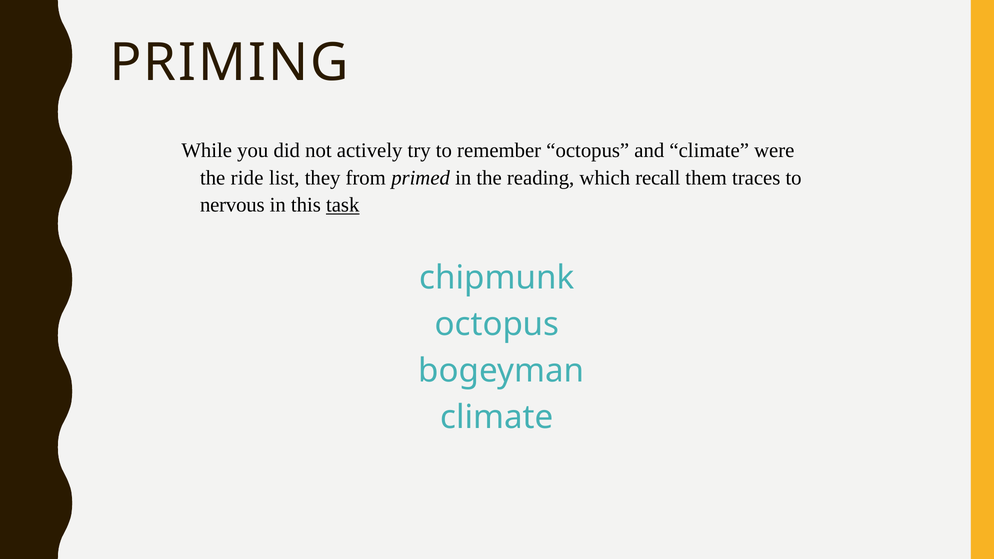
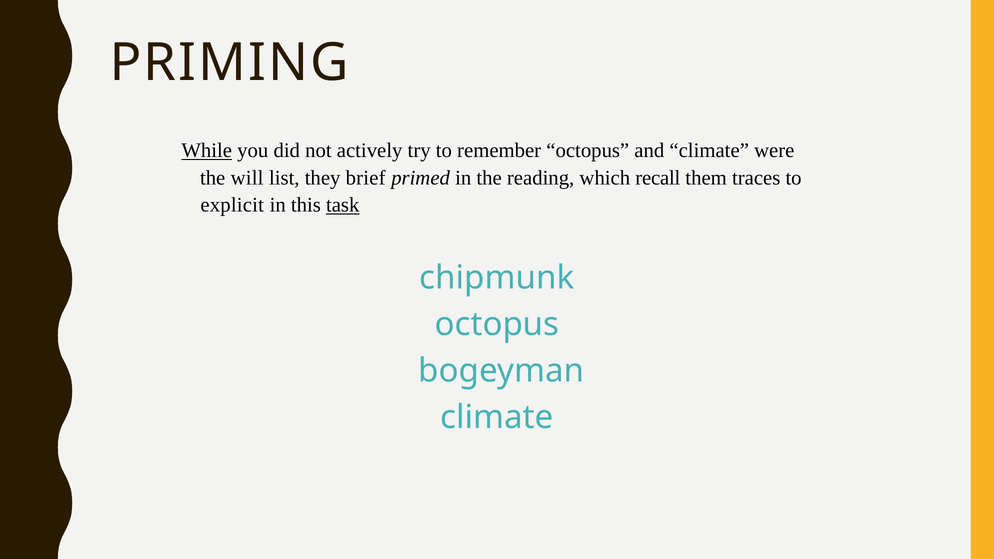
While underline: none -> present (207, 151)
ride: ride -> will (247, 178)
from: from -> brief (366, 178)
nervous: nervous -> explicit (232, 205)
